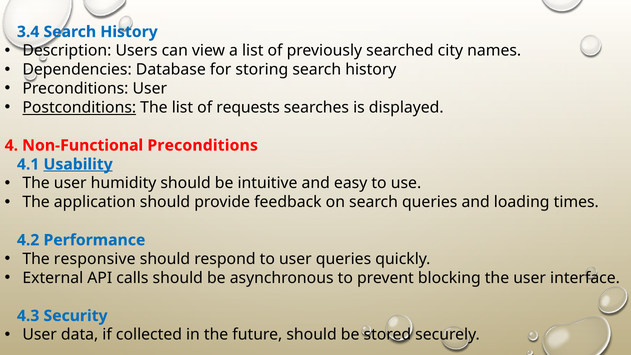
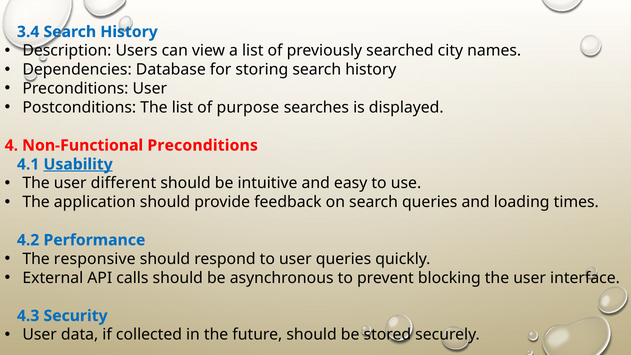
Postconditions underline: present -> none (79, 108)
requests: requests -> purpose (248, 108)
humidity: humidity -> different (123, 183)
